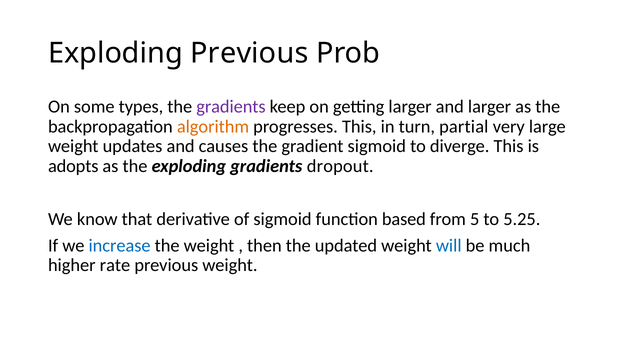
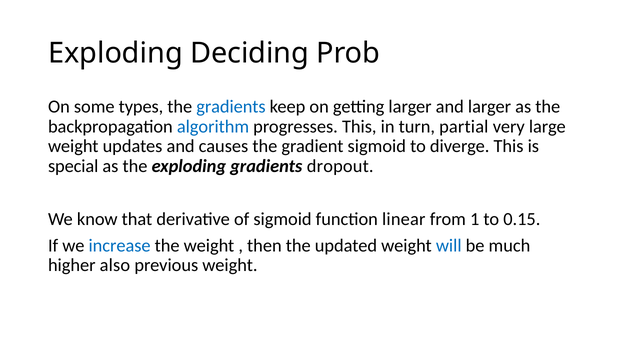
Exploding Previous: Previous -> Deciding (250, 53)
gradients colour: purple -> blue (231, 106)
algorithm colour: orange -> blue (213, 126)
adopts: adopts -> special (73, 166)
based: based -> linear (404, 219)
5: 5 -> 1 (475, 219)
5.25: 5.25 -> 0.15 (522, 219)
rate: rate -> also (115, 265)
